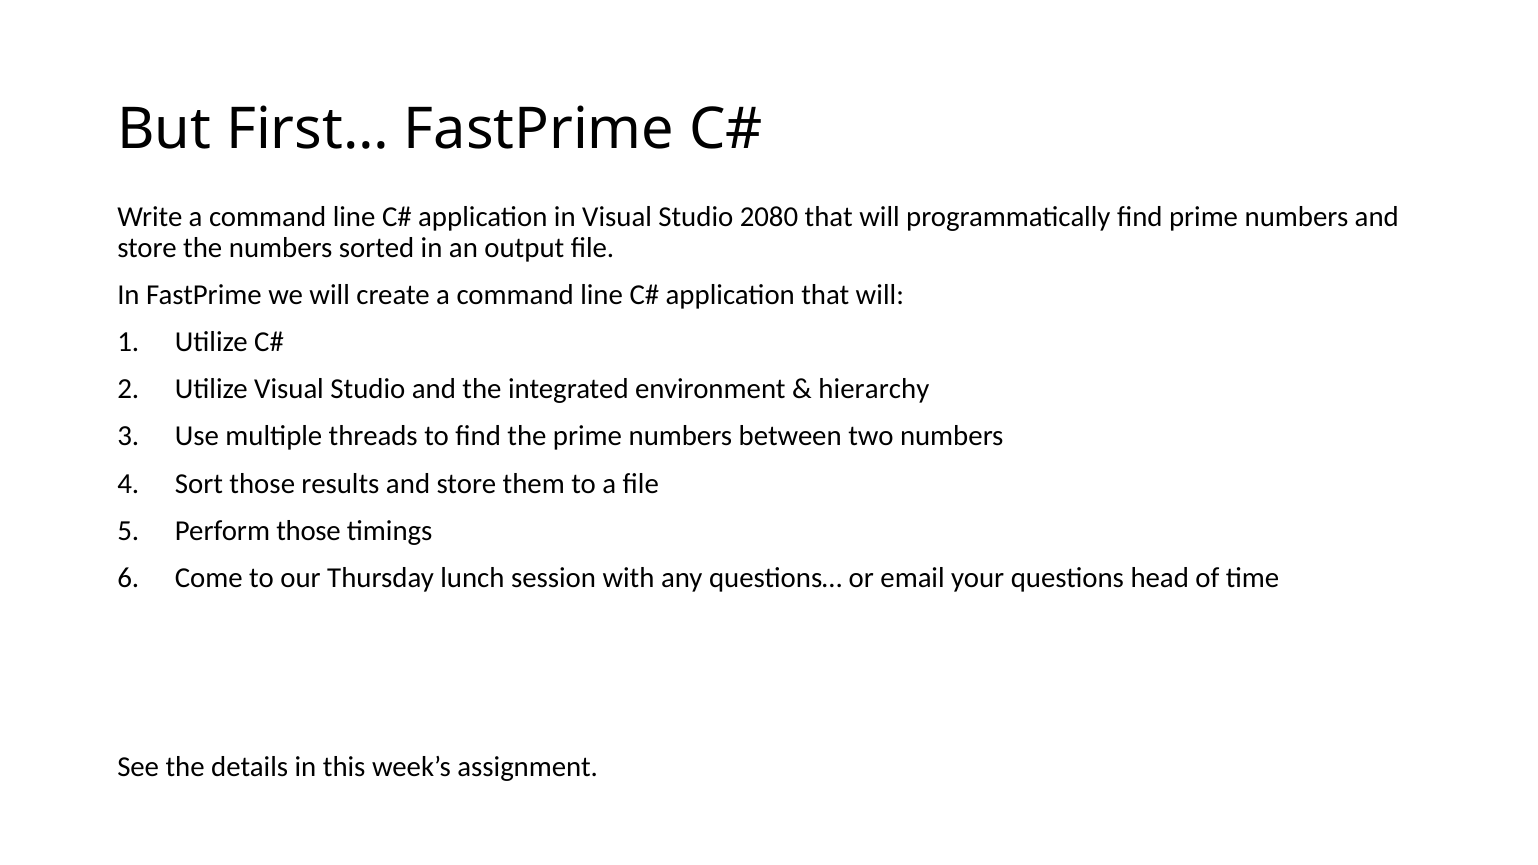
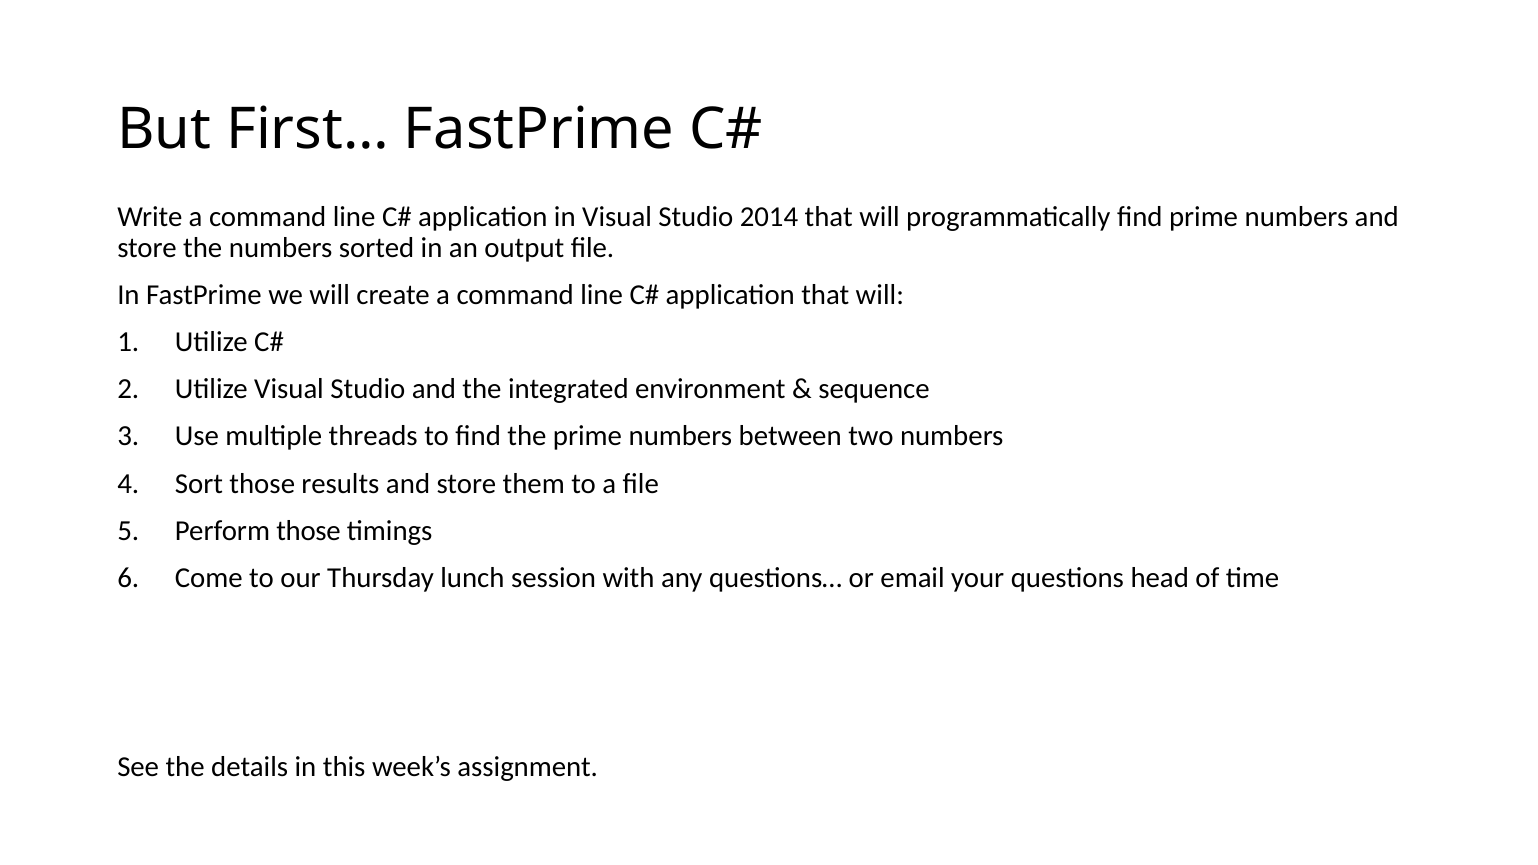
2080: 2080 -> 2014 (769, 217)
hierarchy: hierarchy -> sequence (874, 389)
